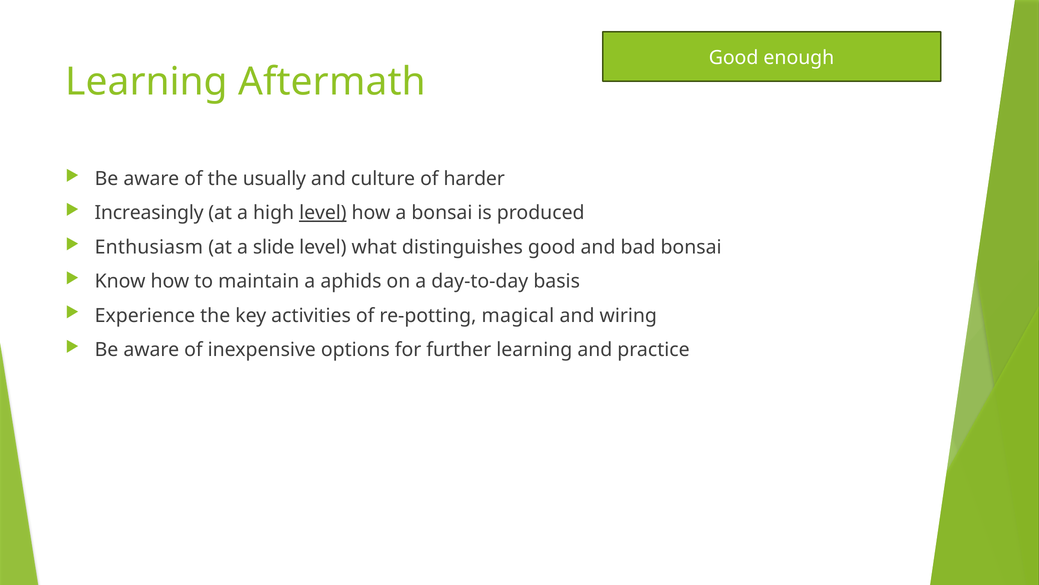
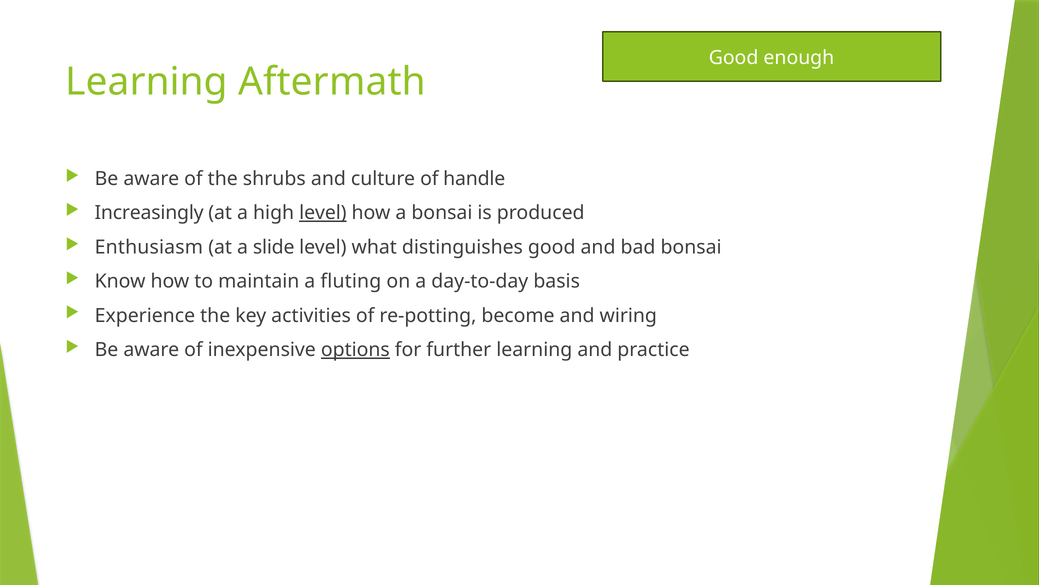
usually: usually -> shrubs (274, 179)
harder: harder -> handle (474, 179)
aphids: aphids -> fluting (351, 281)
magical: magical -> become (518, 315)
options underline: none -> present (355, 350)
